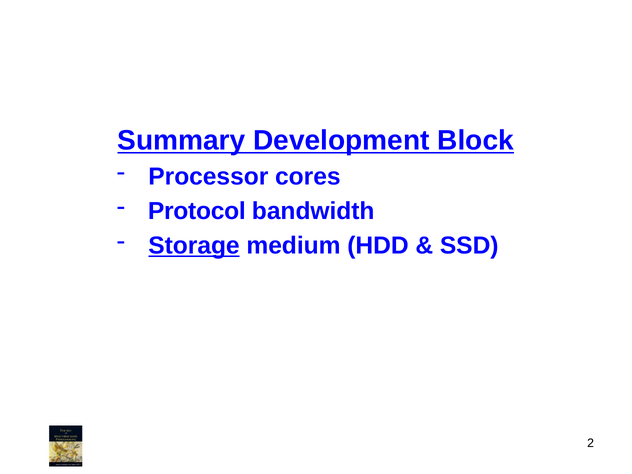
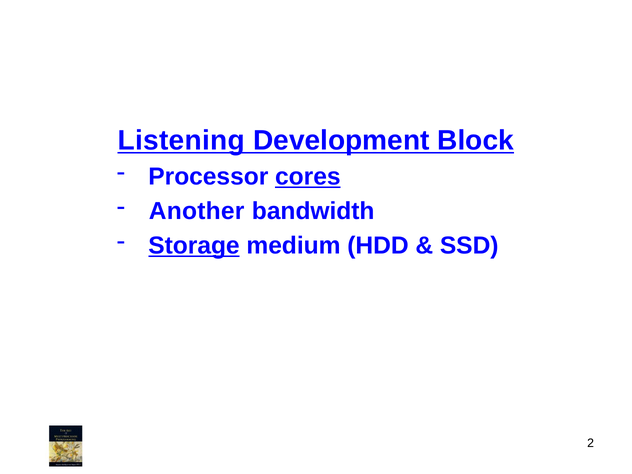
Summary: Summary -> Listening (181, 140)
cores underline: none -> present (308, 177)
Protocol: Protocol -> Another (197, 211)
